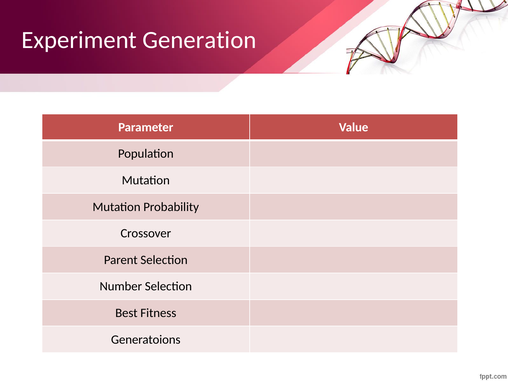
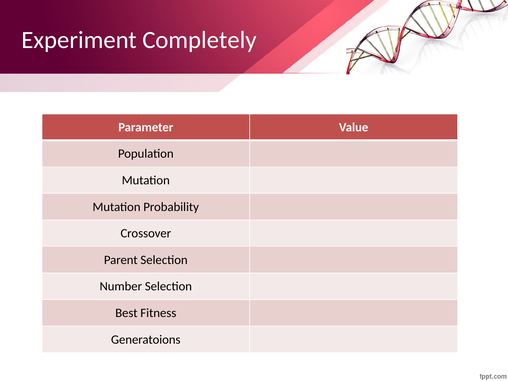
Generation: Generation -> Completely (199, 40)
